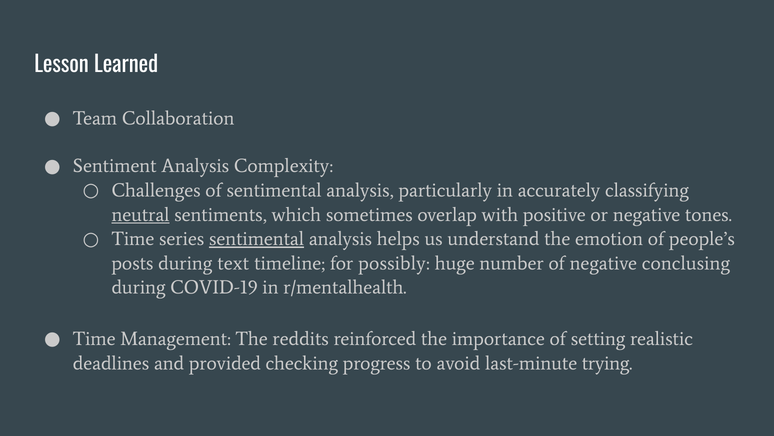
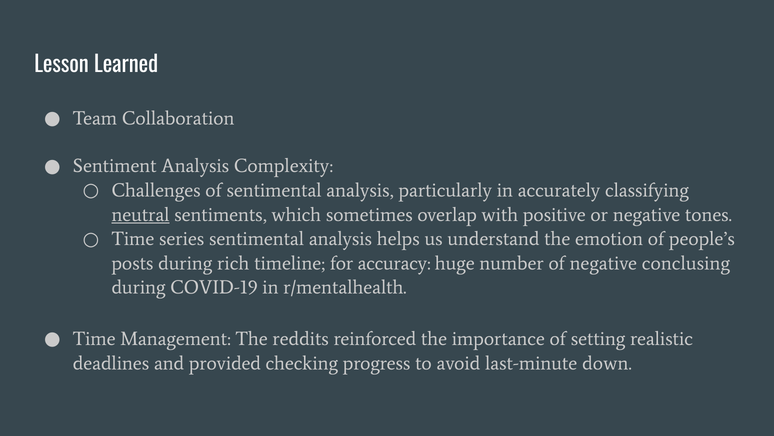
sentimental underline: present -> none (257, 239)
text: text -> rich (233, 263)
possibly: possibly -> accuracy (394, 263)
trying: trying -> down (607, 363)
